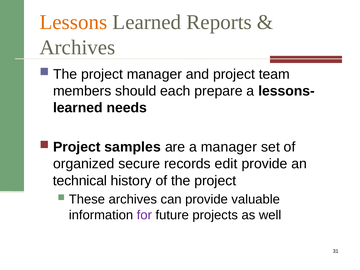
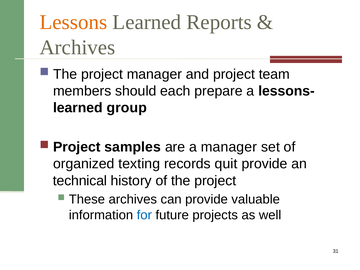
needs: needs -> group (127, 108)
secure: secure -> texting (139, 164)
edit: edit -> quit (226, 164)
for colour: purple -> blue (144, 215)
